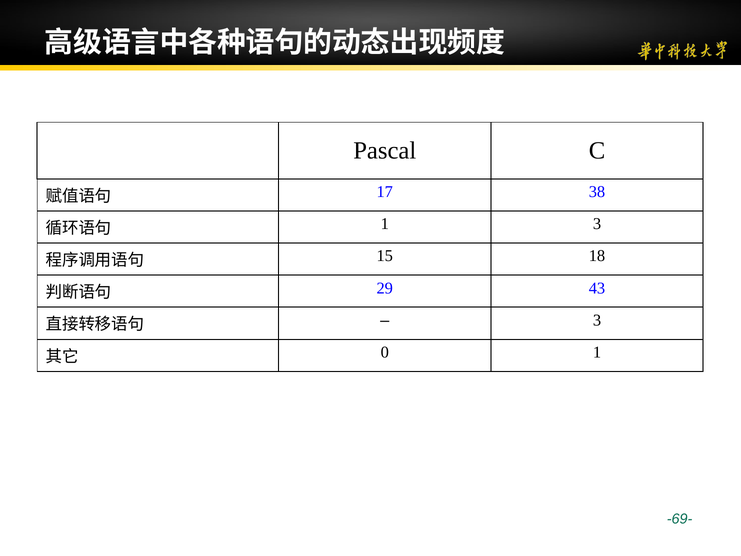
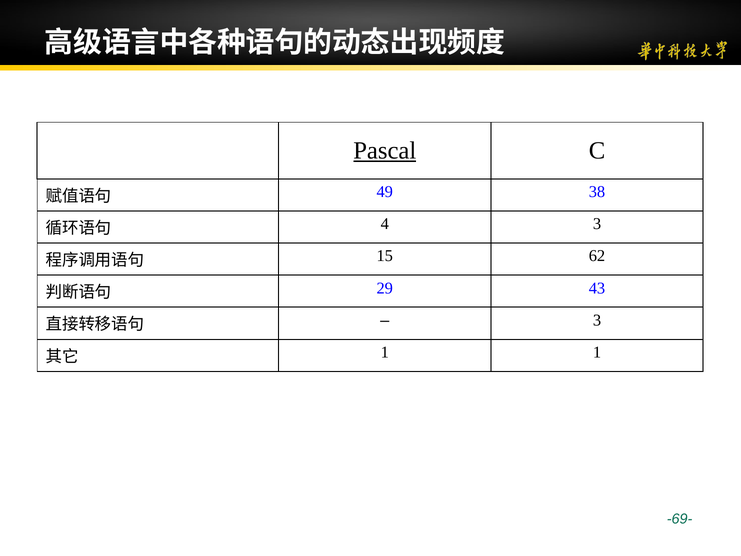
Pascal underline: none -> present (385, 151)
17: 17 -> 49 (385, 192)
1: 1 -> 4 (385, 224)
18: 18 -> 62 (597, 256)
0: 0 -> 1 (385, 352)
